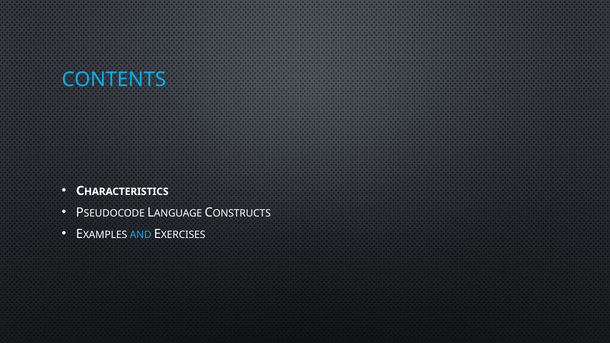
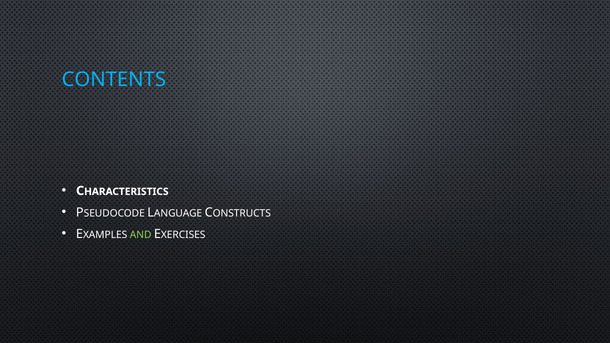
AND colour: light blue -> light green (141, 235)
